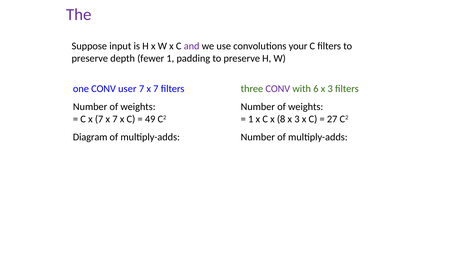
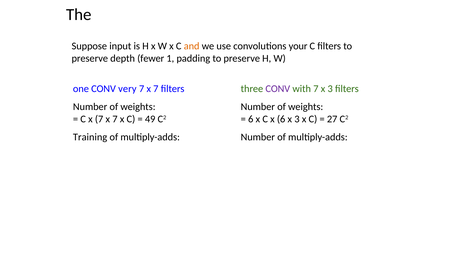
The colour: purple -> black (79, 15)
and colour: purple -> orange (192, 46)
user: user -> very (127, 89)
with 6: 6 -> 7 (316, 89)
1: 1 -> 6 (251, 119)
x 8: 8 -> 6 (281, 119)
Diagram: Diagram -> Training (90, 137)
